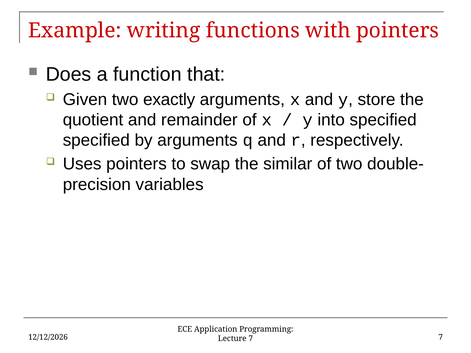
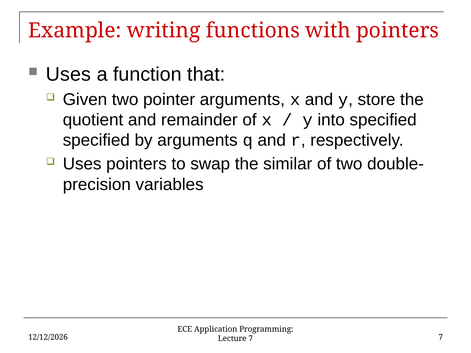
Does: Does -> Uses (69, 74)
exactly: exactly -> pointer (169, 100)
